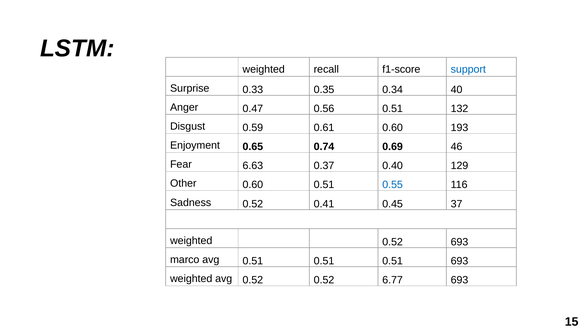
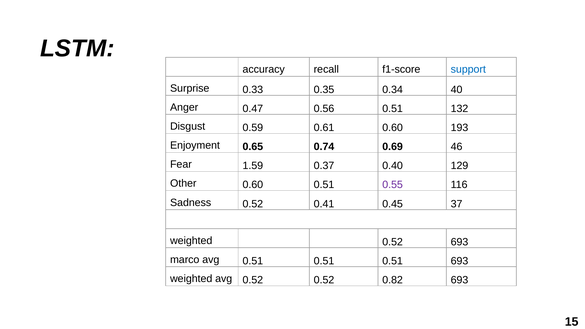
weighted: weighted -> accuracy (264, 69)
6.63: 6.63 -> 1.59 (253, 166)
0.55 colour: blue -> purple (393, 185)
6.77: 6.77 -> 0.82 (393, 280)
